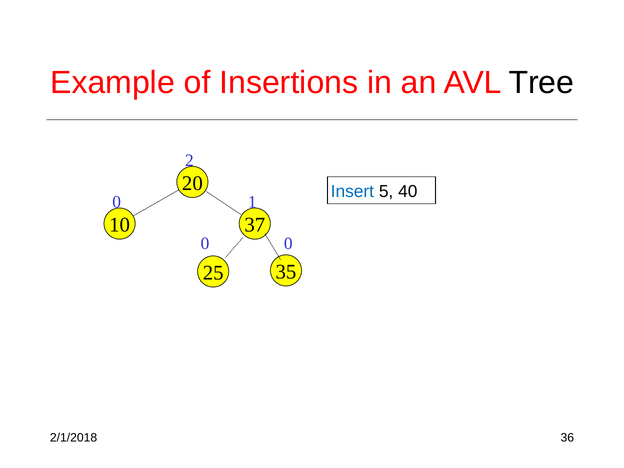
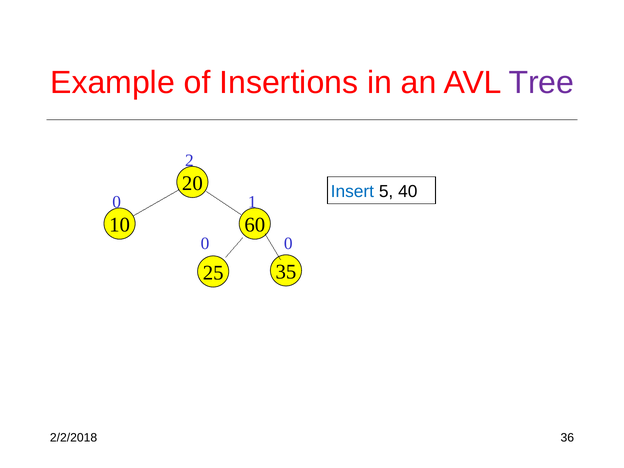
Tree colour: black -> purple (541, 83)
37: 37 -> 60 (255, 225)
2/1/2018: 2/1/2018 -> 2/2/2018 (74, 438)
